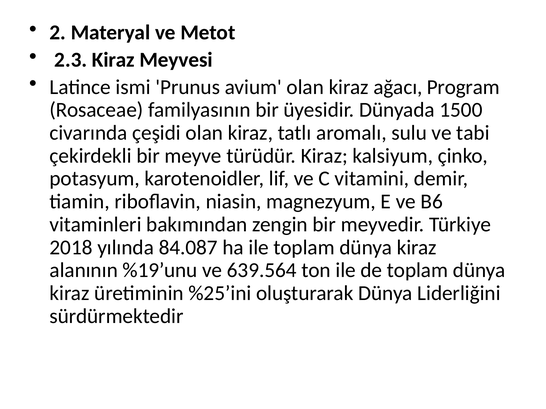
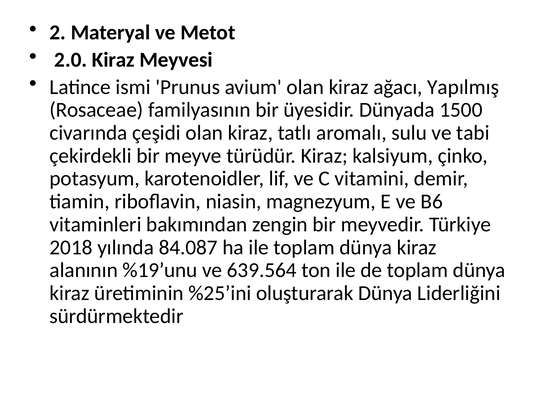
2.3: 2.3 -> 2.0 (71, 60)
Program: Program -> Yapılmış (463, 87)
